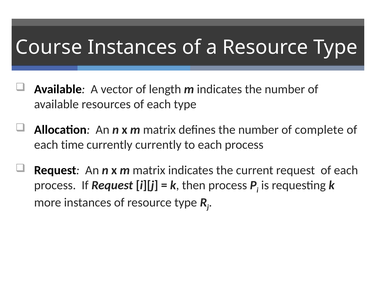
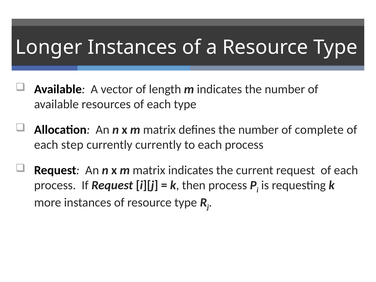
Course: Course -> Longer (49, 47)
time: time -> step (72, 145)
